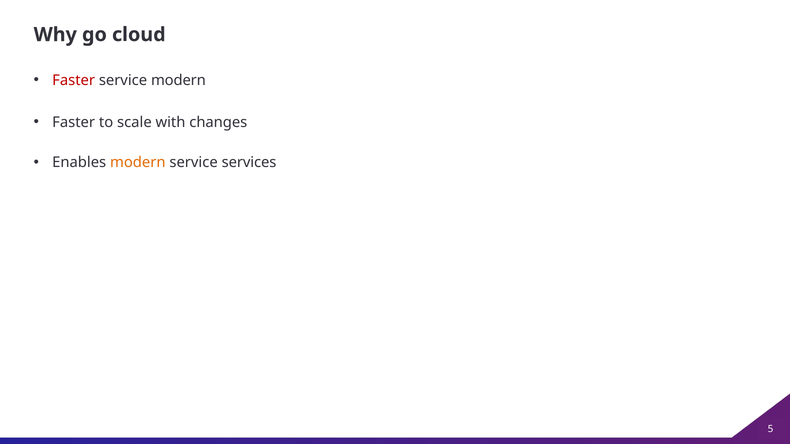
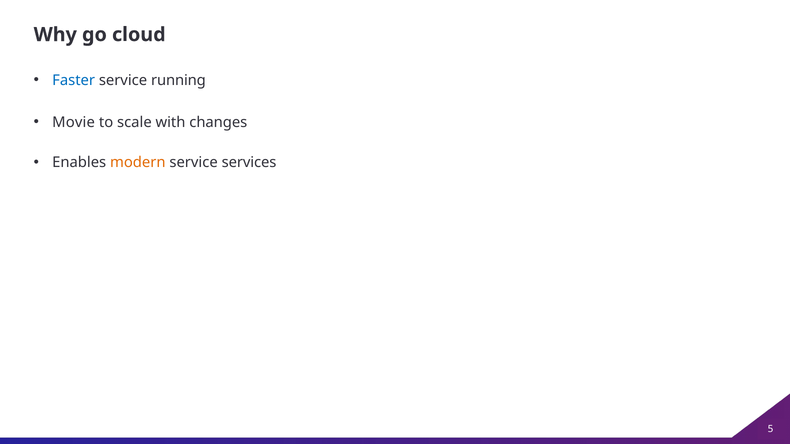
Faster colour: red -> blue (74, 80)
service modern: modern -> running (178, 80)
Faster: Faster -> Movie (74, 122)
